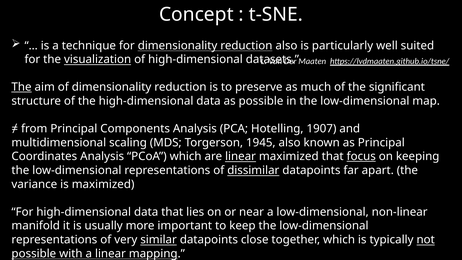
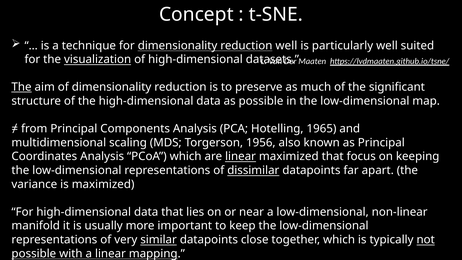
reduction also: also -> well (286, 46)
1907: 1907 -> 1965 (321, 129)
1945: 1945 -> 1956 (261, 143)
focus underline: present -> none (361, 156)
